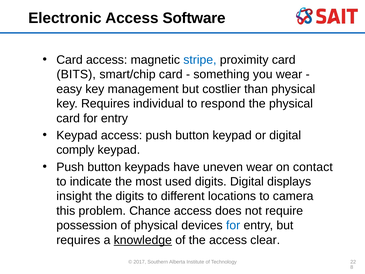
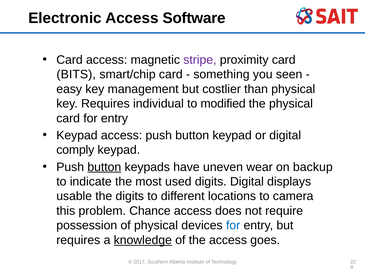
stripe colour: blue -> purple (200, 60)
you wear: wear -> seen (289, 74)
respond: respond -> modified (223, 104)
button underline: none -> present (104, 167)
contact: contact -> backup (313, 167)
insight: insight -> usable (74, 196)
clear: clear -> goes (265, 240)
